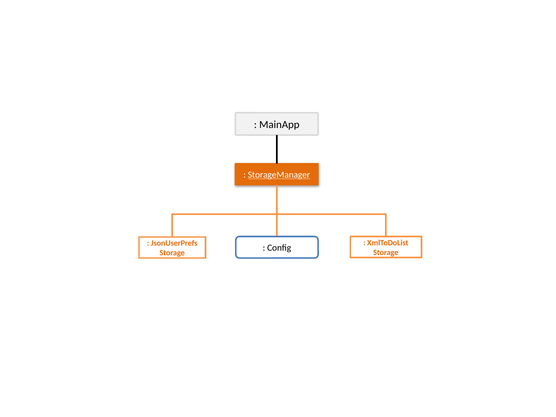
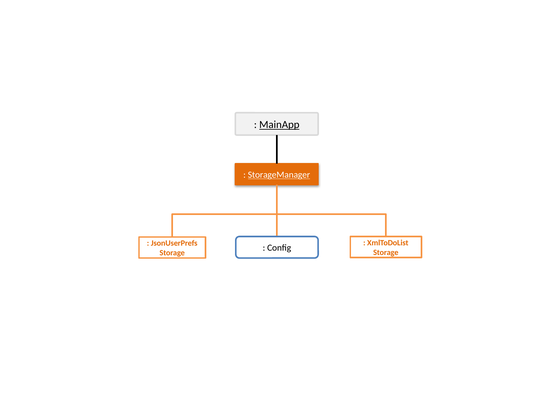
MainApp underline: none -> present (279, 125)
